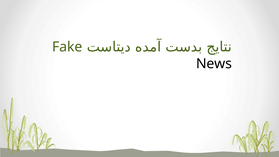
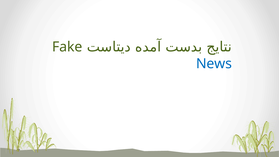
News colour: black -> blue (214, 64)
